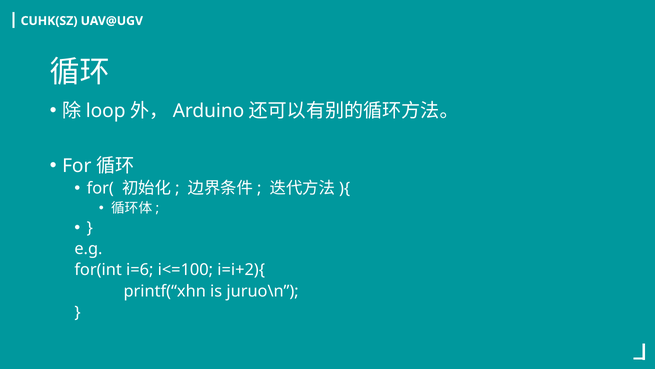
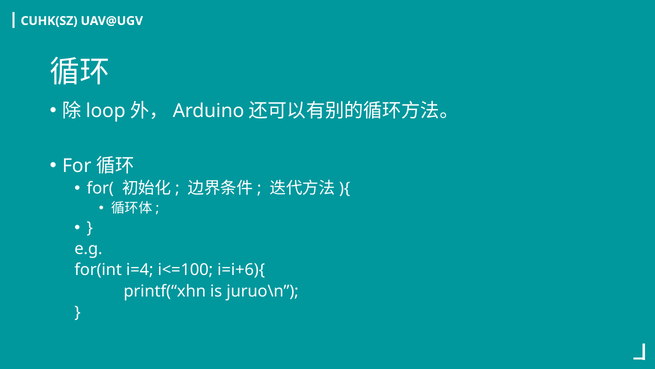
i=6: i=6 -> i=4 (140, 270)
i=i+2){: i=i+2){ -> i=i+6){ (241, 270)
